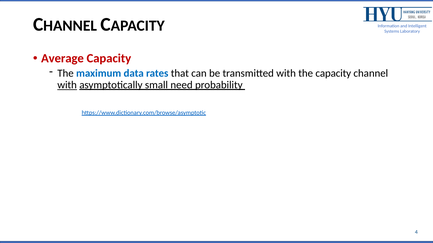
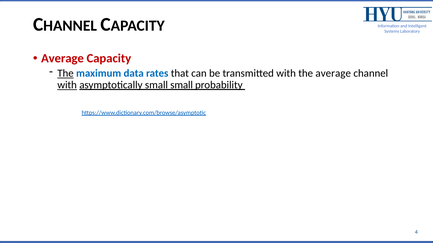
The underline: none -> present (66, 74)
the capacity: capacity -> average (333, 74)
small need: need -> small (182, 85)
